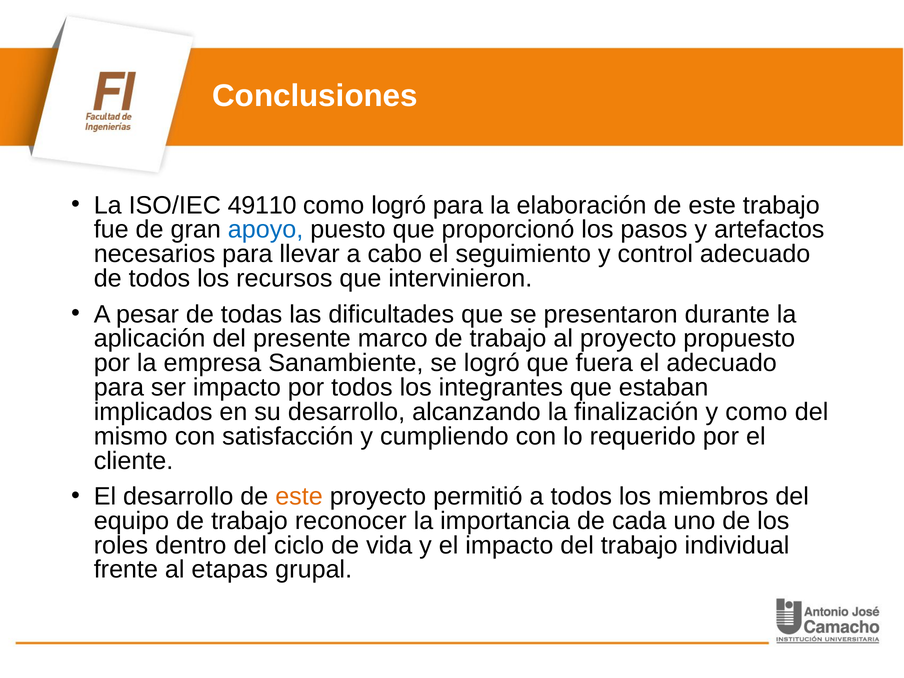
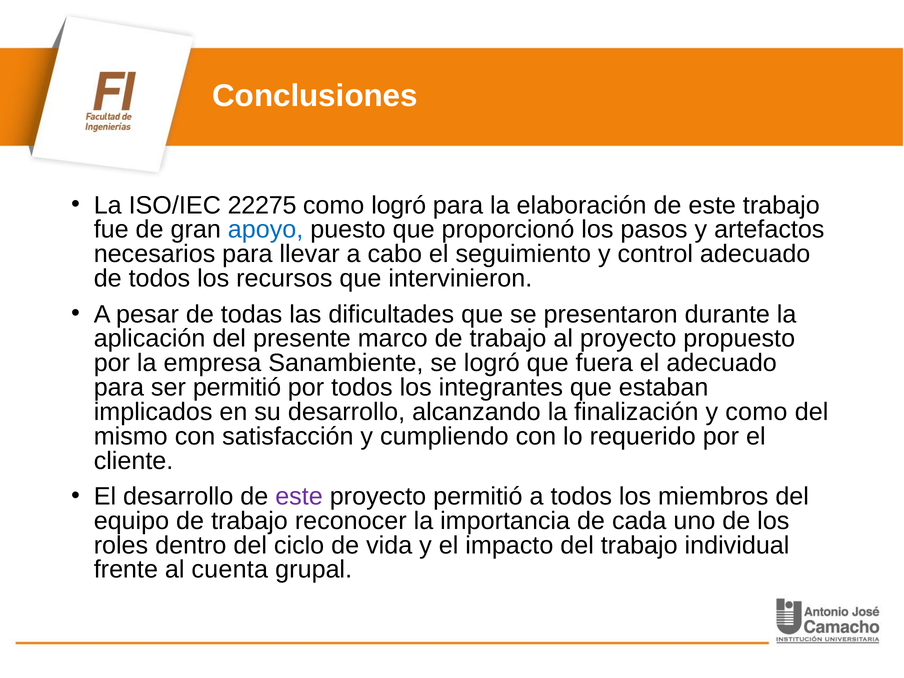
49110: 49110 -> 22275 (262, 205)
ser impacto: impacto -> permitió (237, 387)
este colour: orange -> purple (299, 496)
etapas: etapas -> cuenta (230, 570)
